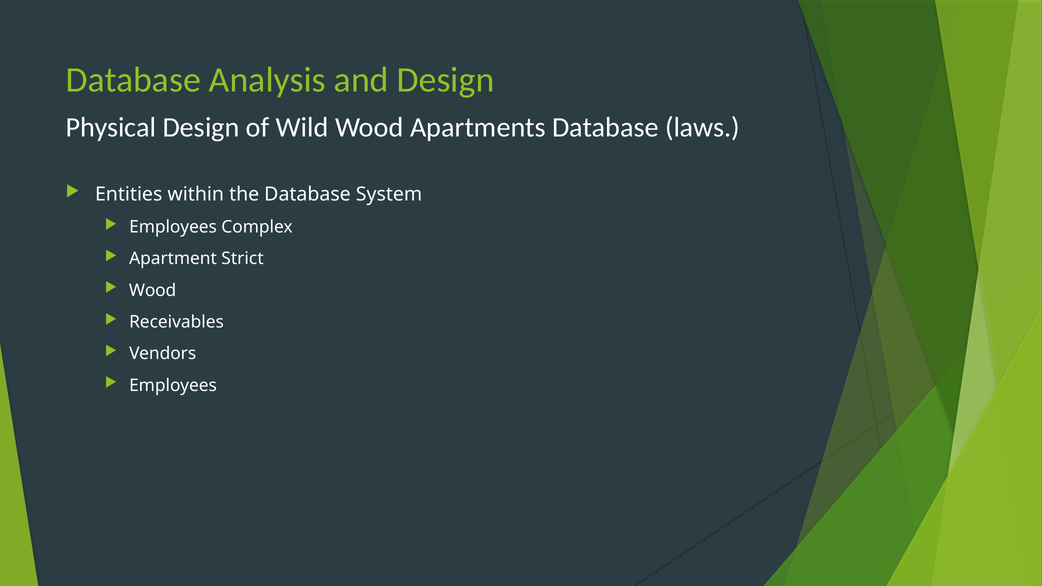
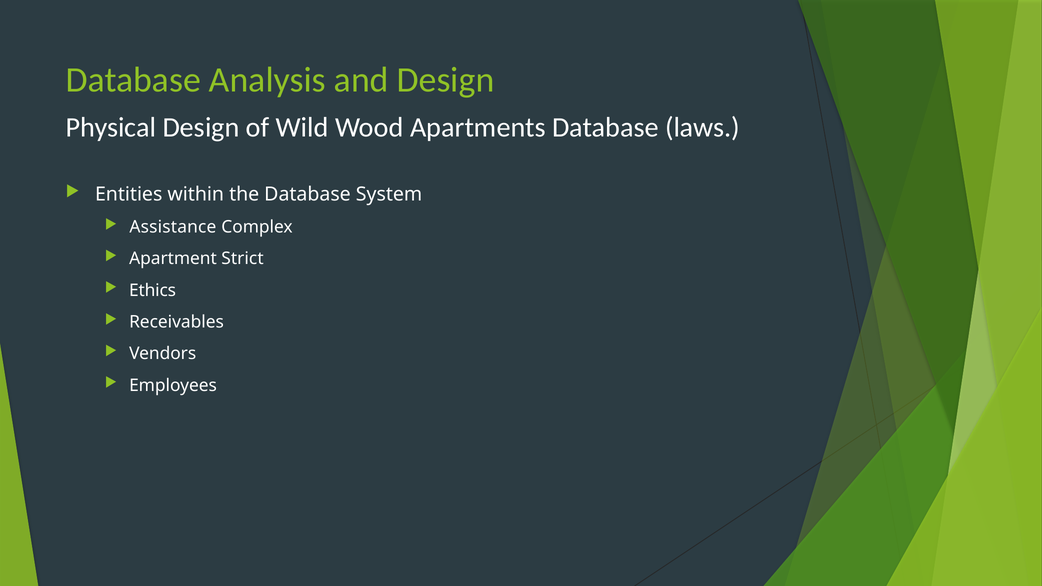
Employees: Employees -> Assistance (173, 227)
Wood: Wood -> Ethics (153, 290)
